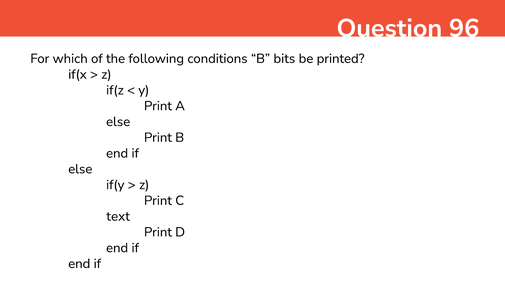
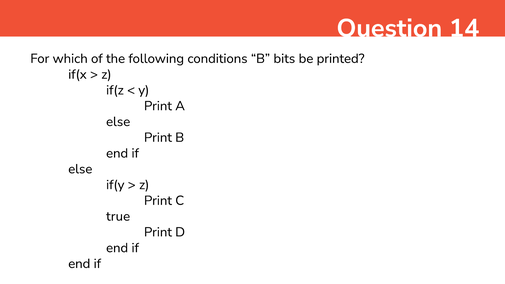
96: 96 -> 14 (464, 28)
text: text -> true (118, 216)
